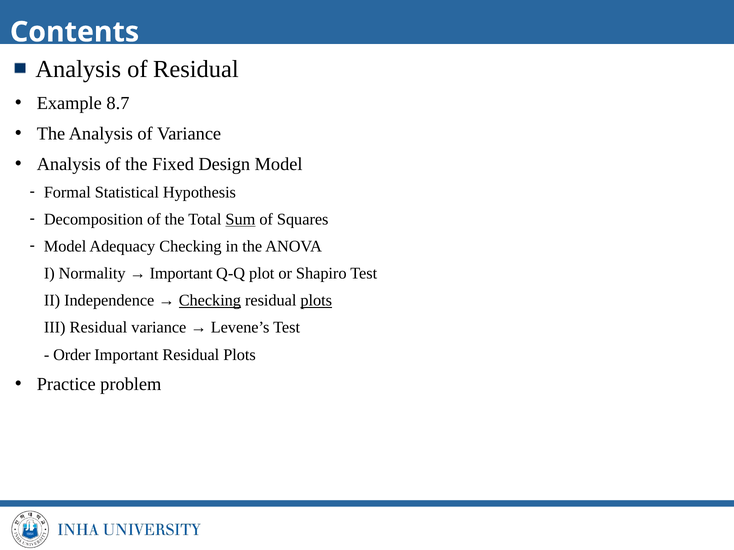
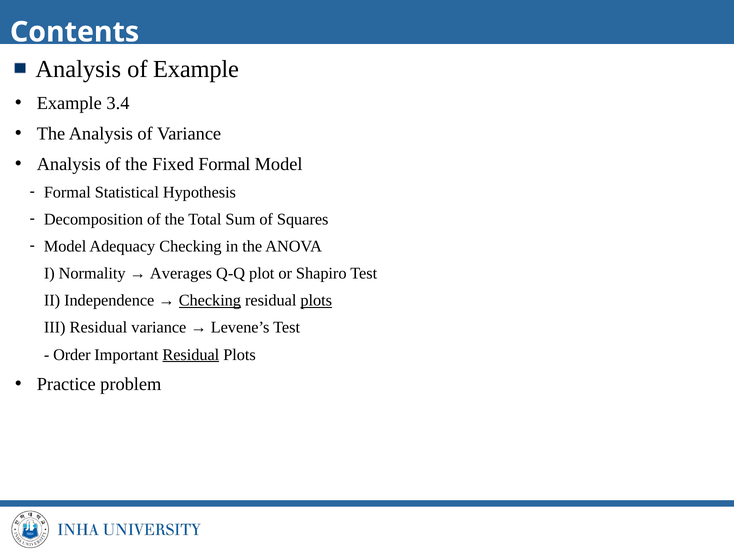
of Residual: Residual -> Example (196, 69)
8.7: 8.7 -> 3.4 (118, 103)
Fixed Design: Design -> Formal (224, 164)
Sum underline: present -> none (240, 219)
Important: Important -> Averages (181, 274)
Residual underline: none -> present (191, 355)
